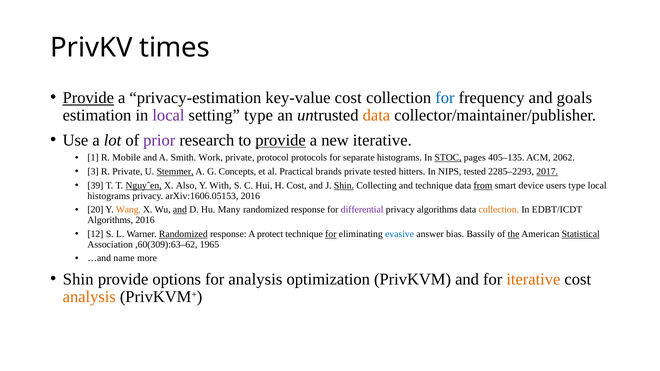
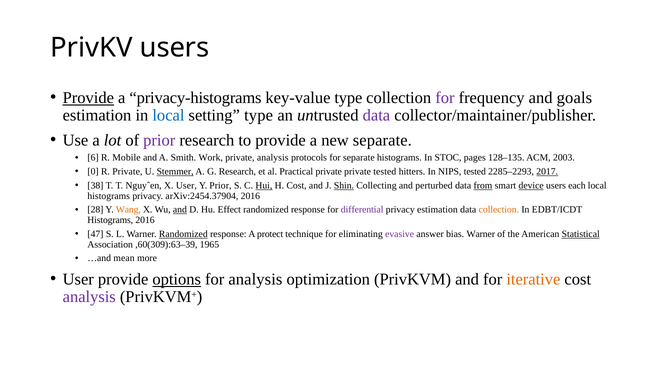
PrivKV times: times -> users (175, 48)
privacy-estimation: privacy-estimation -> privacy-histograms (195, 98)
key-value cost: cost -> type (348, 98)
for colour: blue -> purple (445, 98)
local colour: purple -> blue (168, 116)
data colour: orange -> purple (376, 116)
provide underline: present -> none (281, 140)
new iterative: iterative -> separate (382, 140)
1: 1 -> 6 (93, 158)
private protocol: protocol -> analysis (273, 158)
STOC underline: present -> none (448, 158)
405–135: 405–135 -> 128–135 (506, 158)
2062: 2062 -> 2003 (564, 158)
3: 3 -> 0 (93, 172)
G Concepts: Concepts -> Research (237, 172)
Practical brands: brands -> private (329, 172)
39: 39 -> 38 (95, 186)
Nguyˆen underline: present -> none (144, 186)
X Also: Also -> User (186, 186)
Y With: With -> Prior (220, 186)
Hui underline: none -> present (264, 186)
and technique: technique -> perturbed (434, 186)
device underline: none -> present (531, 186)
users type: type -> each (577, 186)
arXiv:1606.05153: arXiv:1606.05153 -> arXiv:2454.37904 (202, 196)
20: 20 -> 28 (95, 210)
Many: Many -> Effect (229, 210)
privacy algorithms: algorithms -> estimation (437, 210)
Algorithms: Algorithms -> Histograms (110, 220)
12: 12 -> 47 (95, 234)
for underline: present -> none (331, 234)
evasive colour: blue -> purple (400, 234)
bias Bassily: Bassily -> Warner (481, 234)
the underline: present -> none (514, 234)
,60(309):63–62: ,60(309):63–62 -> ,60(309):63–39 (166, 245)
name: name -> mean (124, 258)
Shin: Shin -> User (78, 279)
options underline: none -> present (177, 279)
analysis colour: orange -> purple (89, 297)
